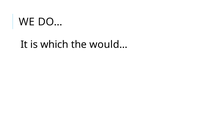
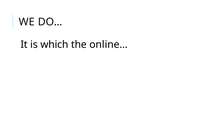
would…: would… -> online… (108, 44)
